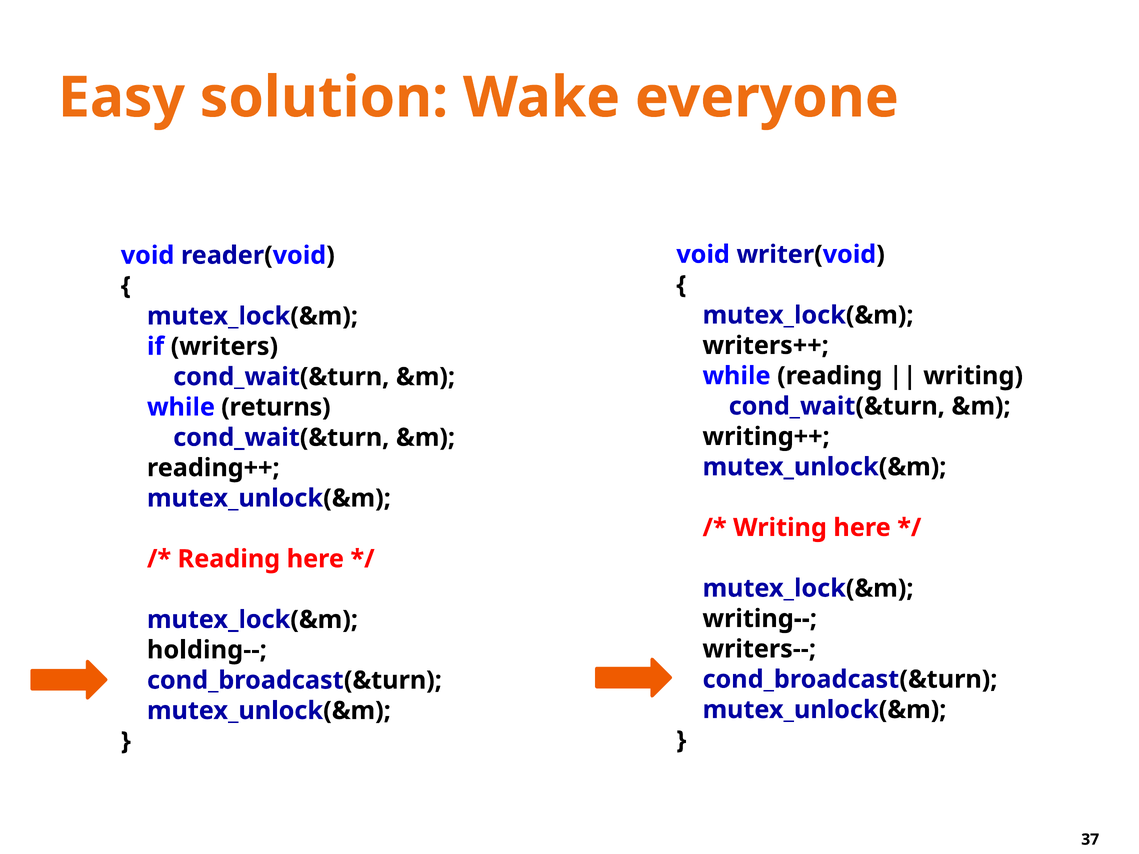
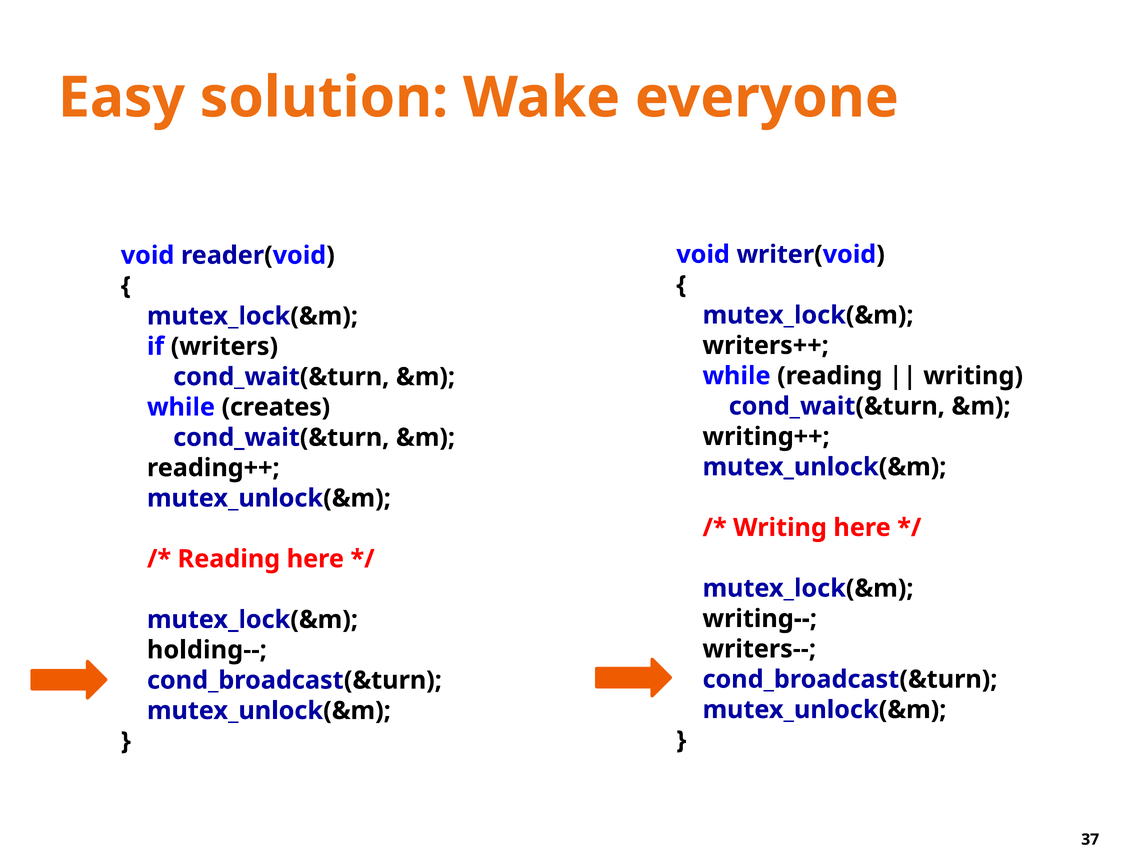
returns: returns -> creates (276, 407)
